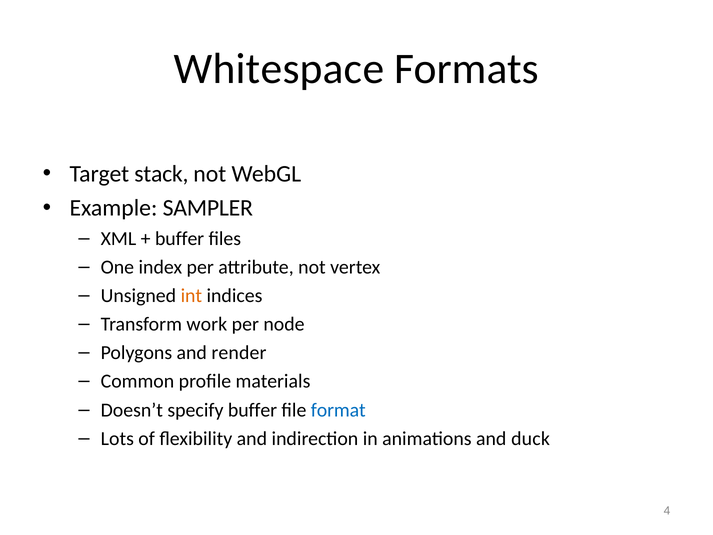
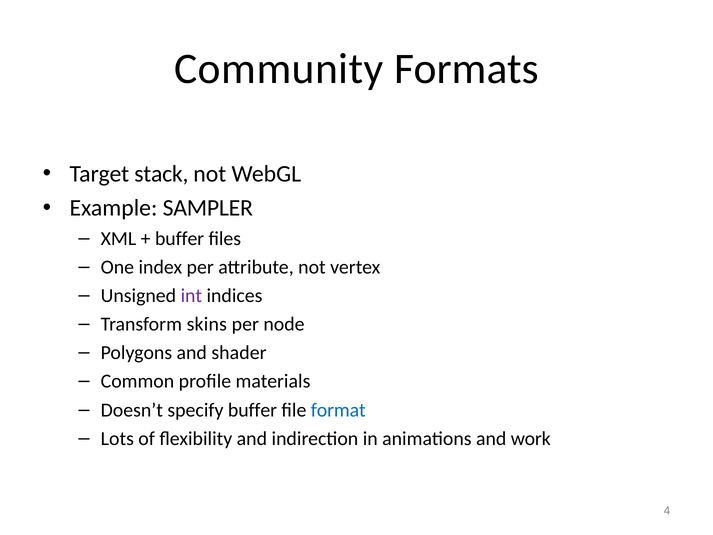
Whitespace: Whitespace -> Community (279, 69)
int colour: orange -> purple (191, 296)
work: work -> skins (207, 324)
render: render -> shader (239, 353)
duck: duck -> work (531, 438)
